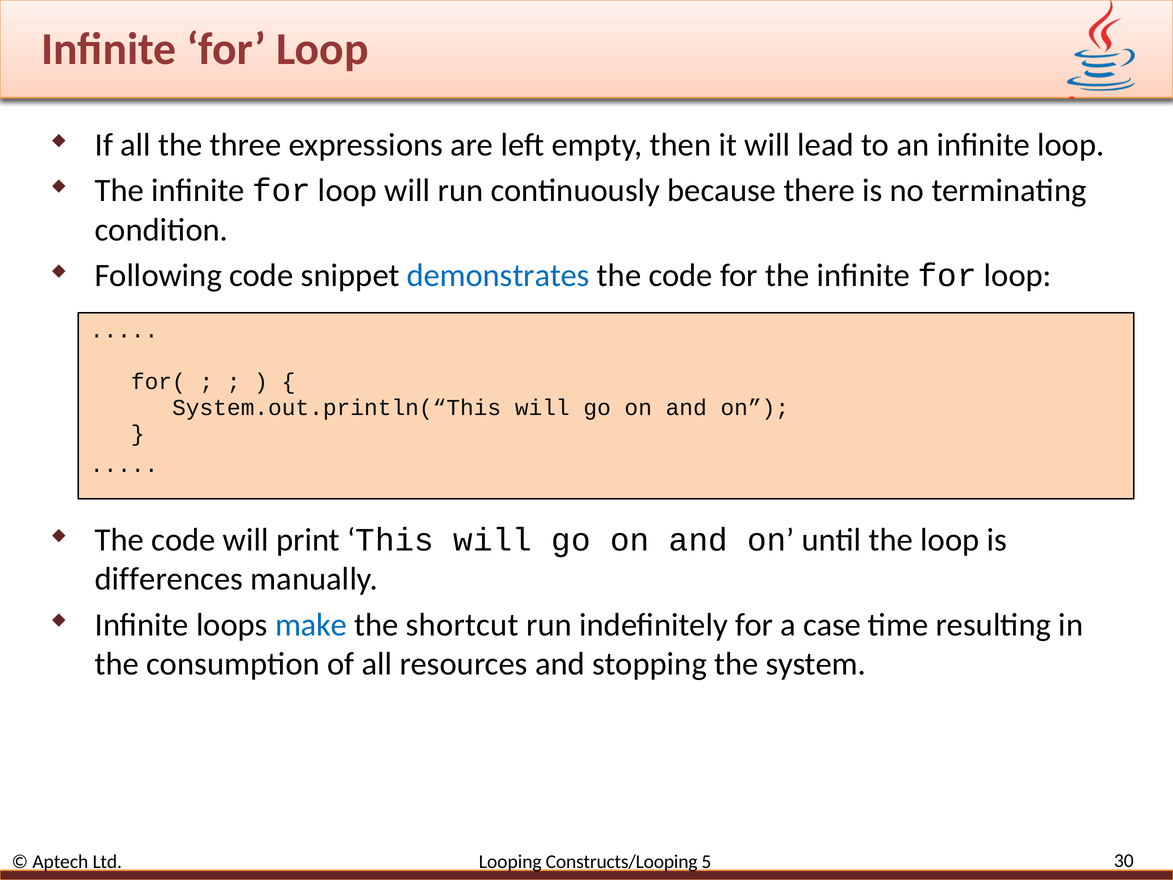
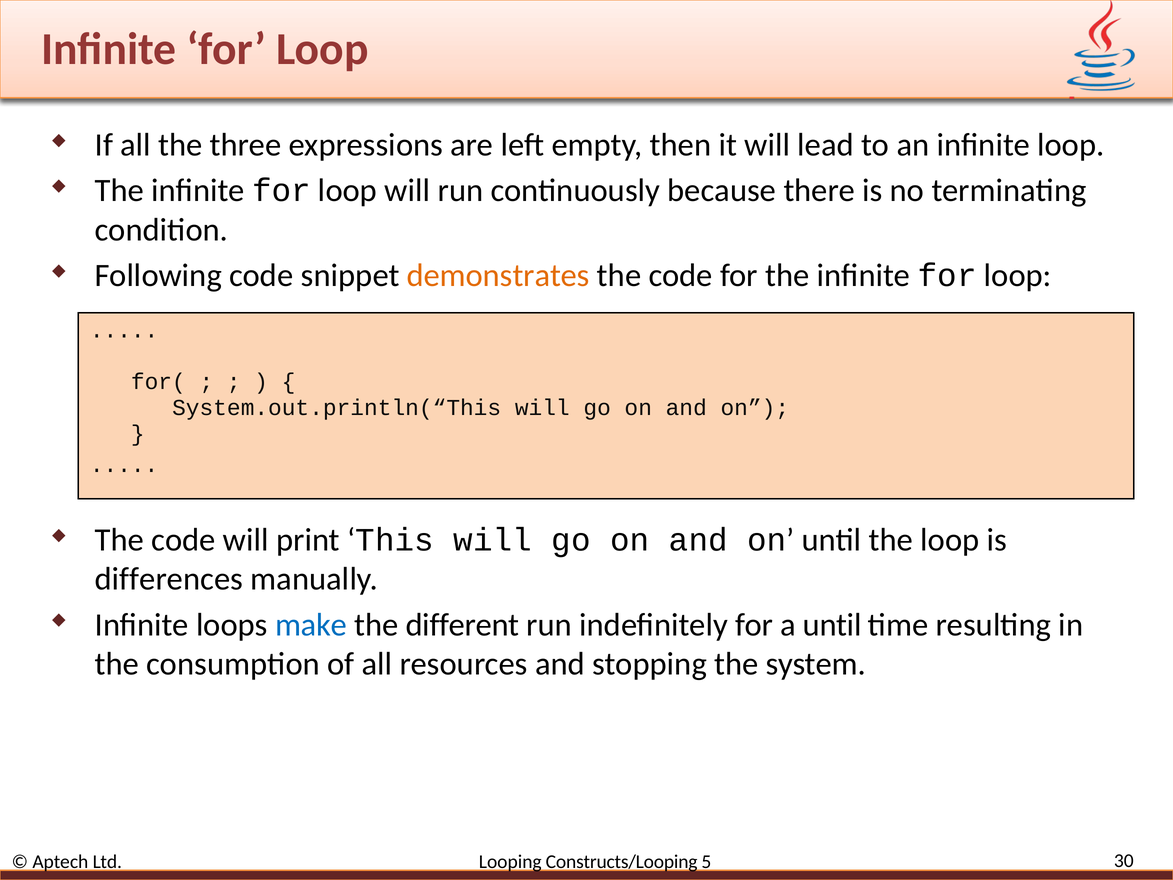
demonstrates colour: blue -> orange (498, 275)
shortcut: shortcut -> different (462, 625)
a case: case -> until (832, 625)
